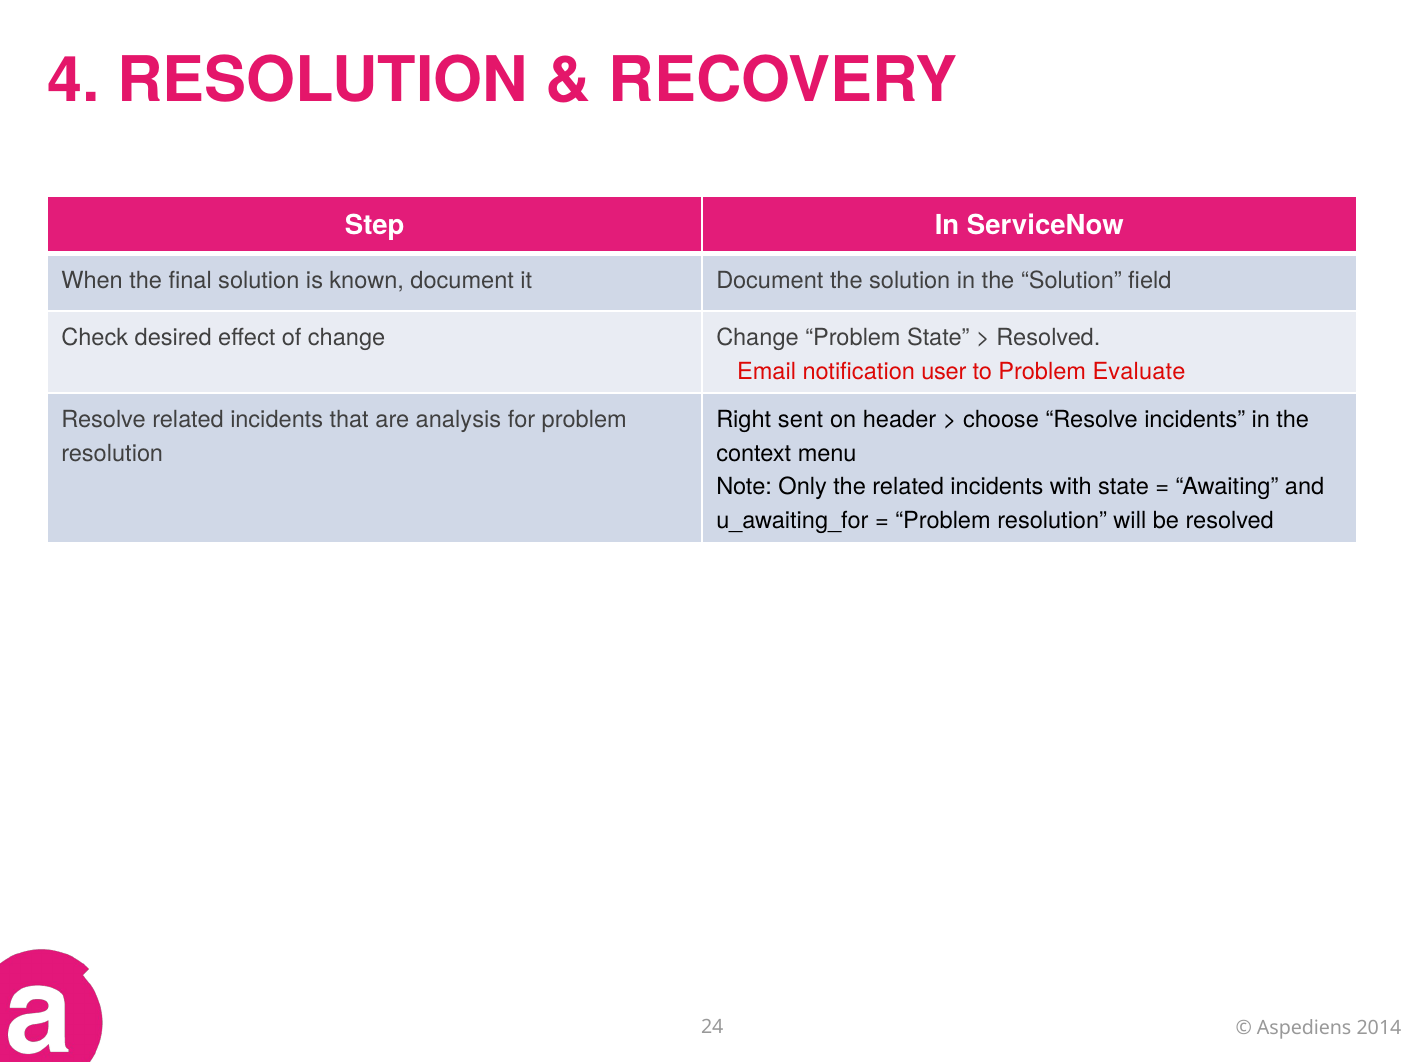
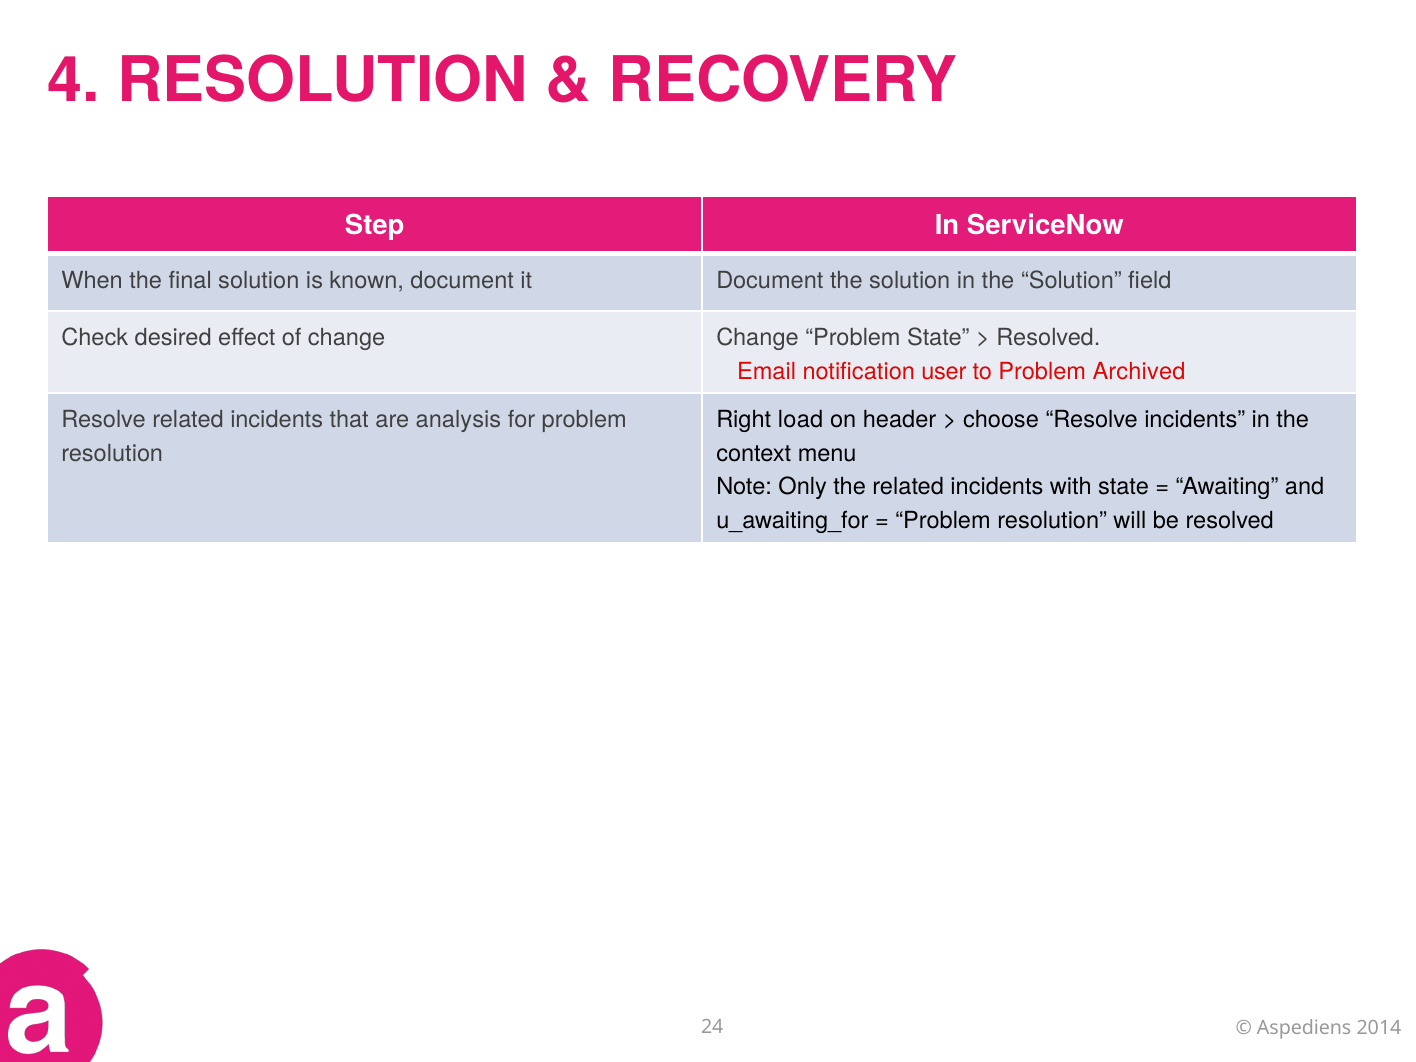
Evaluate: Evaluate -> Archived (1139, 371)
sent: sent -> load (801, 419)
